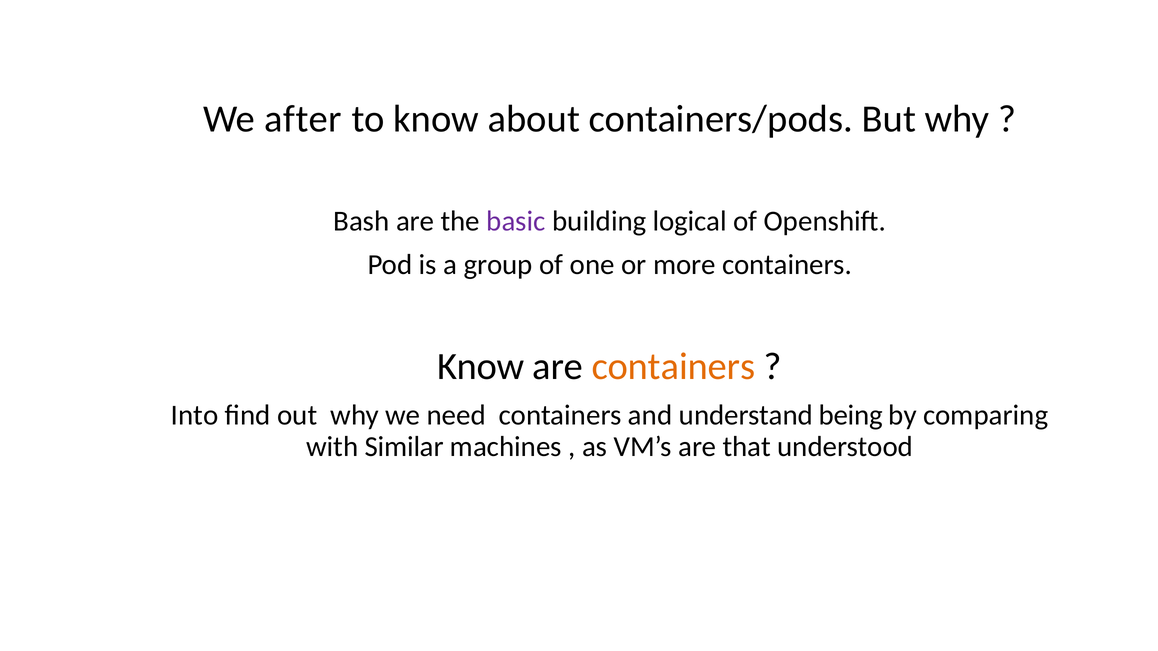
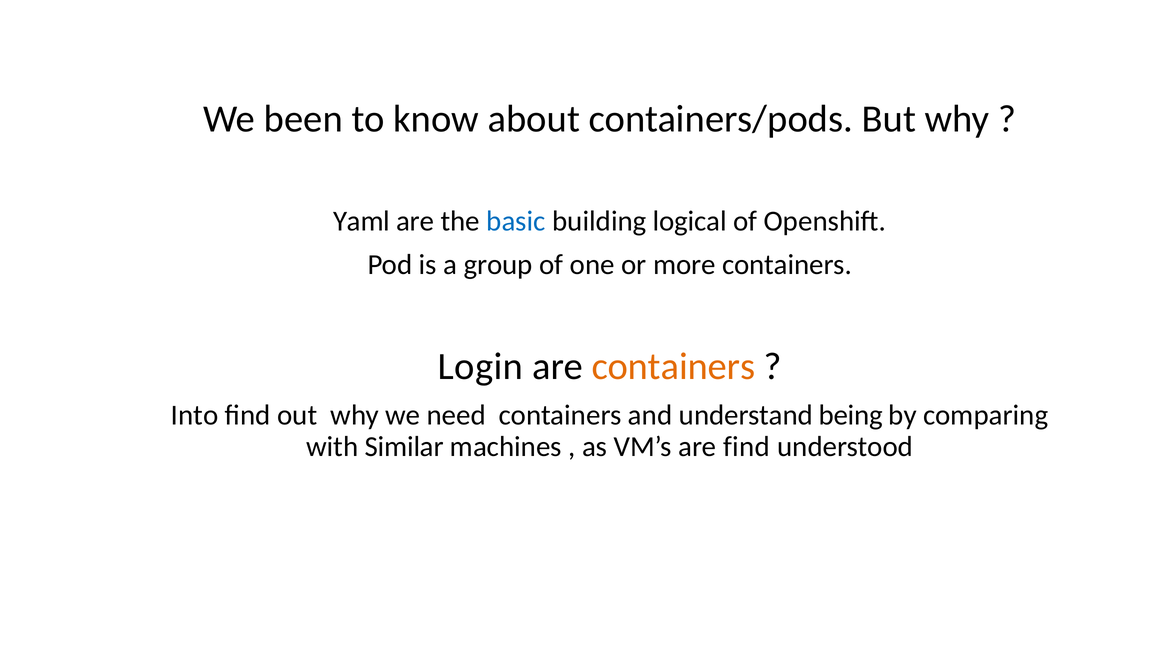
after: after -> been (303, 119)
Bash: Bash -> Yaml (362, 221)
basic colour: purple -> blue (516, 221)
Know: Know -> Login (480, 367)
are that: that -> find (747, 447)
